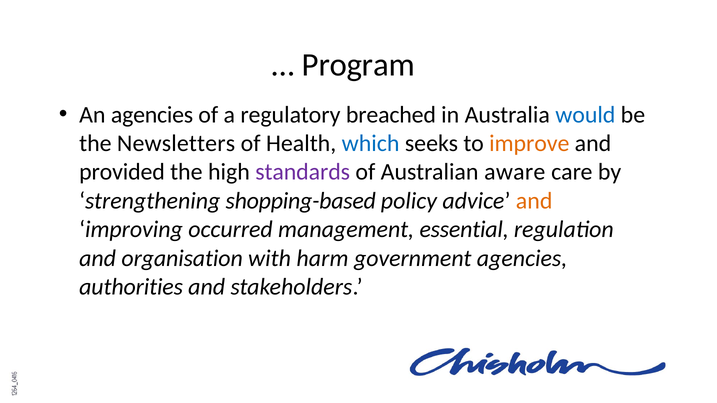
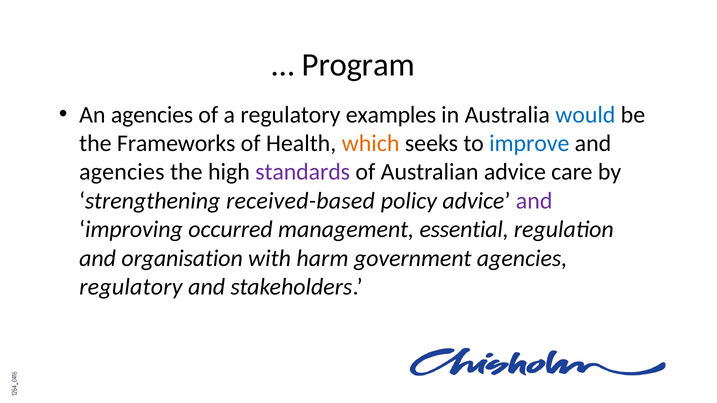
breached: breached -> examples (391, 115)
Newsletters: Newsletters -> Frameworks (176, 143)
which colour: blue -> orange (371, 143)
improve colour: orange -> blue (529, 143)
provided: provided -> agencies (122, 172)
Australian aware: aware -> advice (515, 172)
shopping-based: shopping-based -> received-based (300, 201)
and colour: orange -> purple (534, 201)
authorities: authorities -> regulatory (131, 287)
